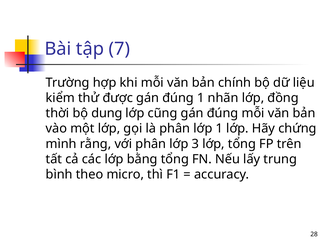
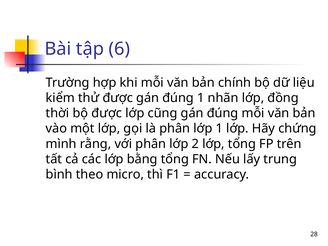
7: 7 -> 6 (119, 49)
bộ dụng: dụng -> được (107, 113)
3: 3 -> 2 (195, 144)
